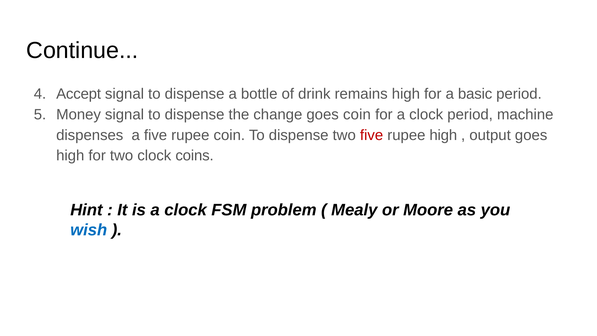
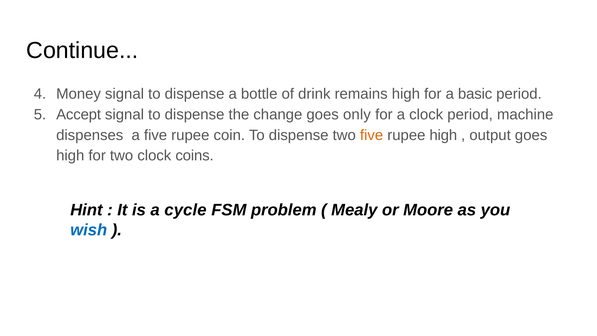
Accept: Accept -> Money (79, 94)
Money: Money -> Accept (79, 114)
goes coin: coin -> only (357, 114)
five colour: red -> orange (372, 135)
is a clock: clock -> cycle (185, 210)
